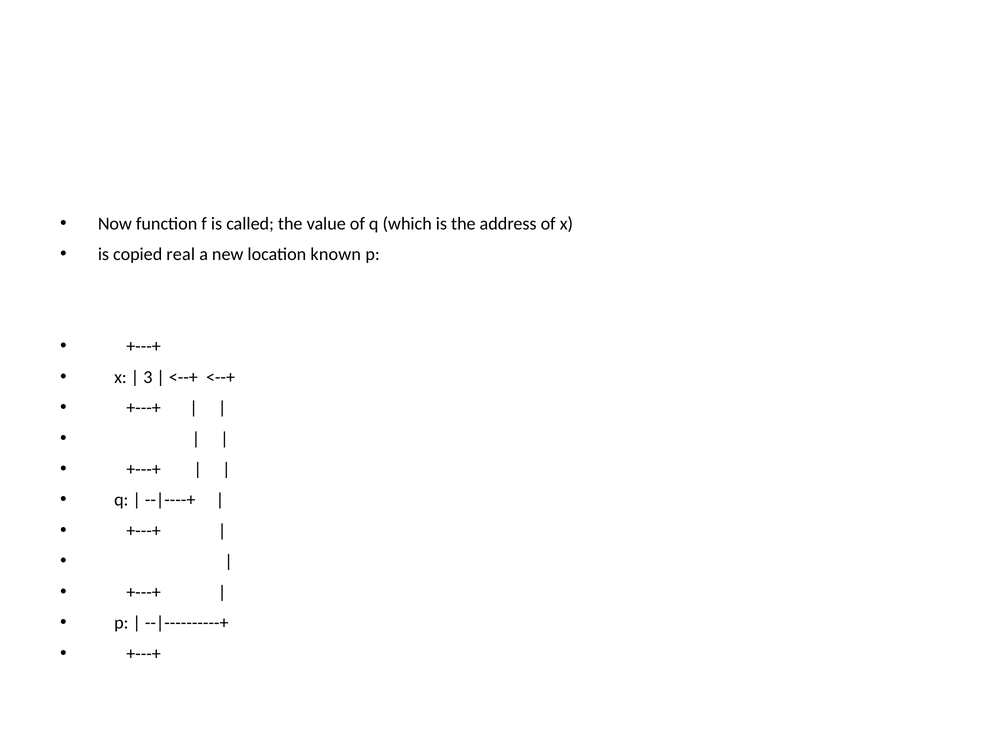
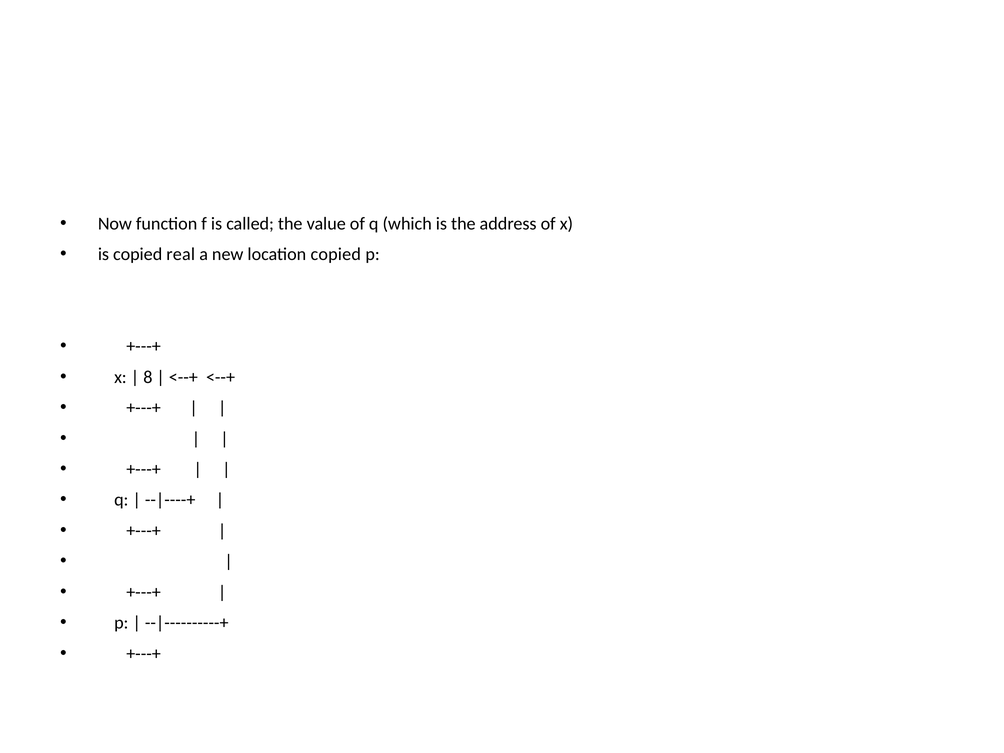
location known: known -> copied (336, 254)
3: 3 -> 8 (148, 377)
